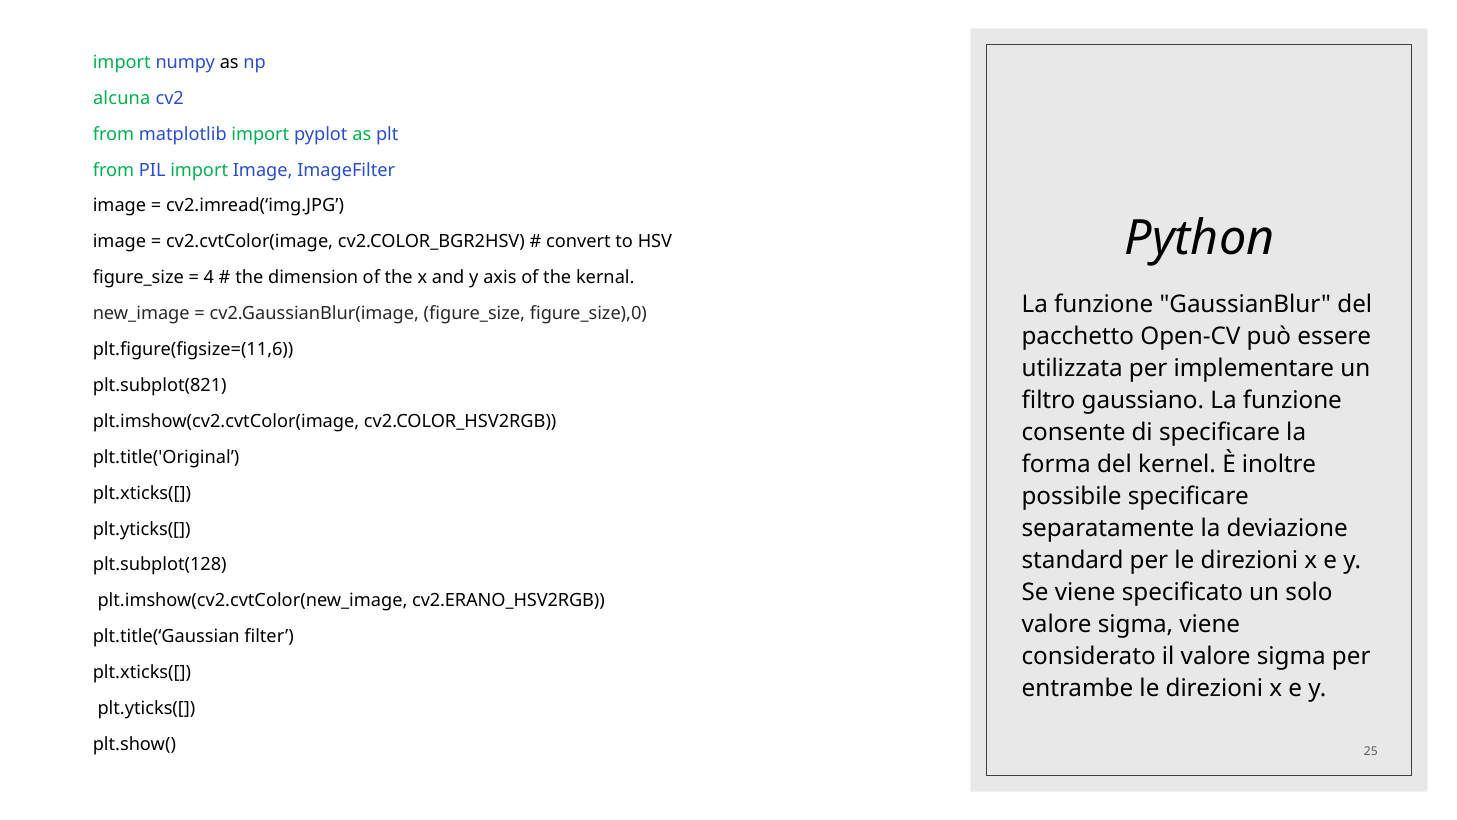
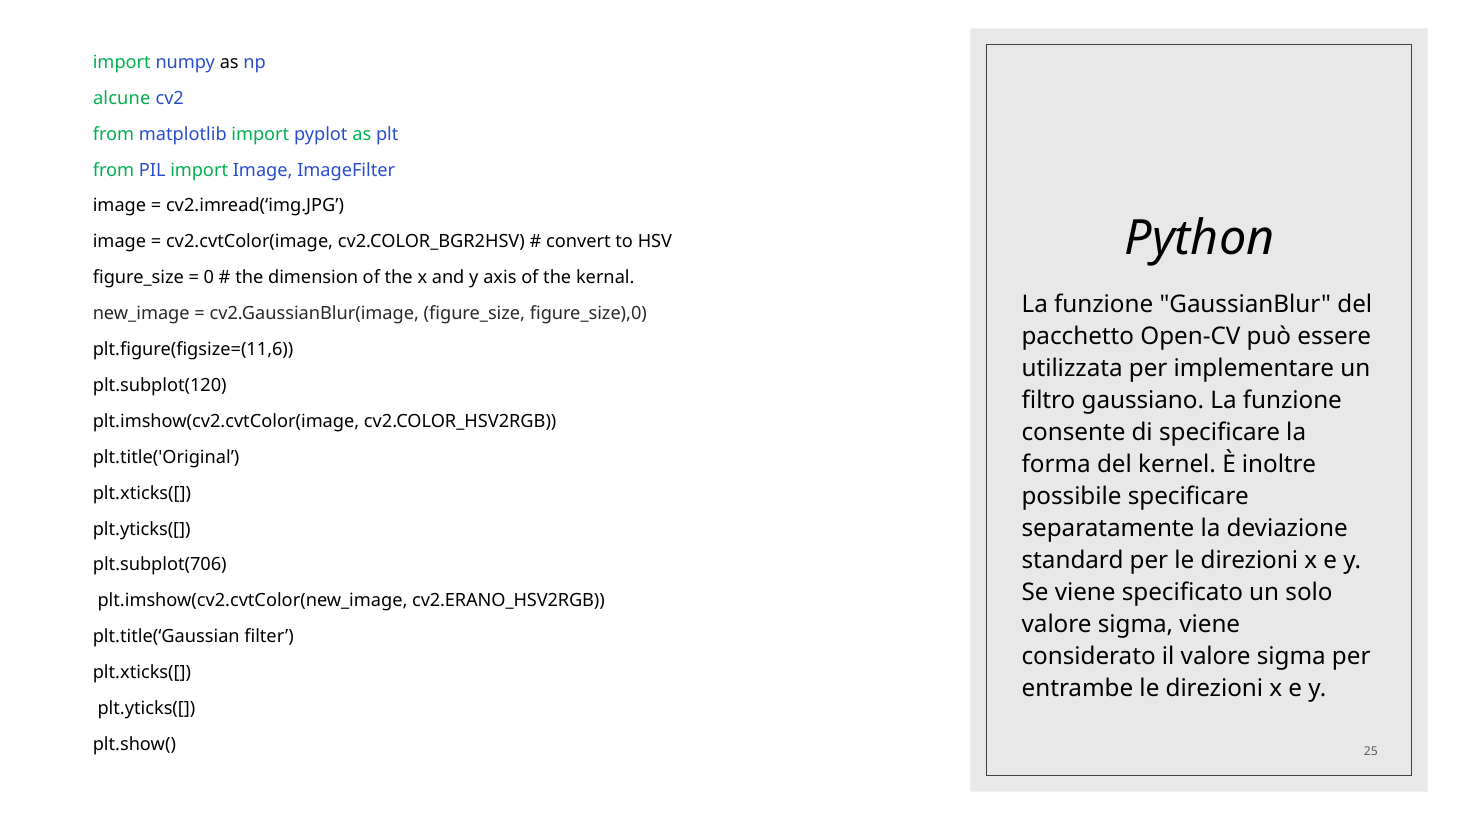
alcuna: alcuna -> alcune (122, 98)
4: 4 -> 0 (209, 278)
plt.subplot(821: plt.subplot(821 -> plt.subplot(120 (160, 385)
plt.subplot(128: plt.subplot(128 -> plt.subplot(706 (160, 565)
